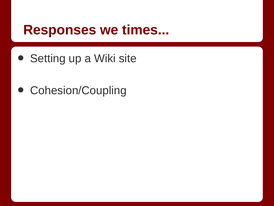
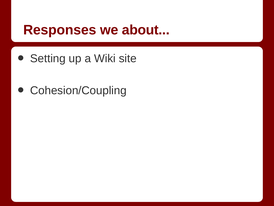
times: times -> about (146, 30)
